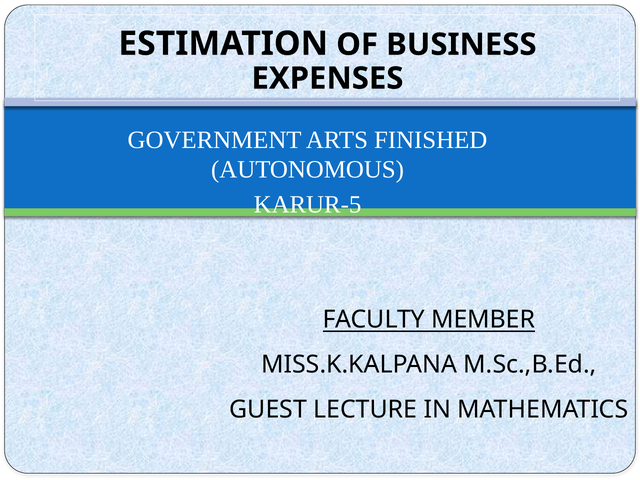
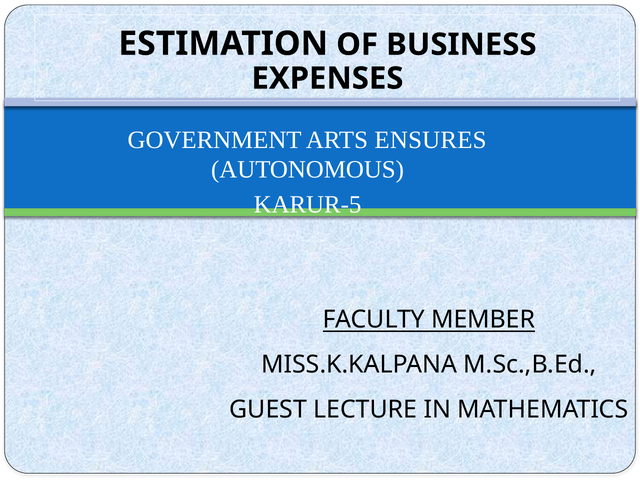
FINISHED: FINISHED -> ENSURES (431, 140)
